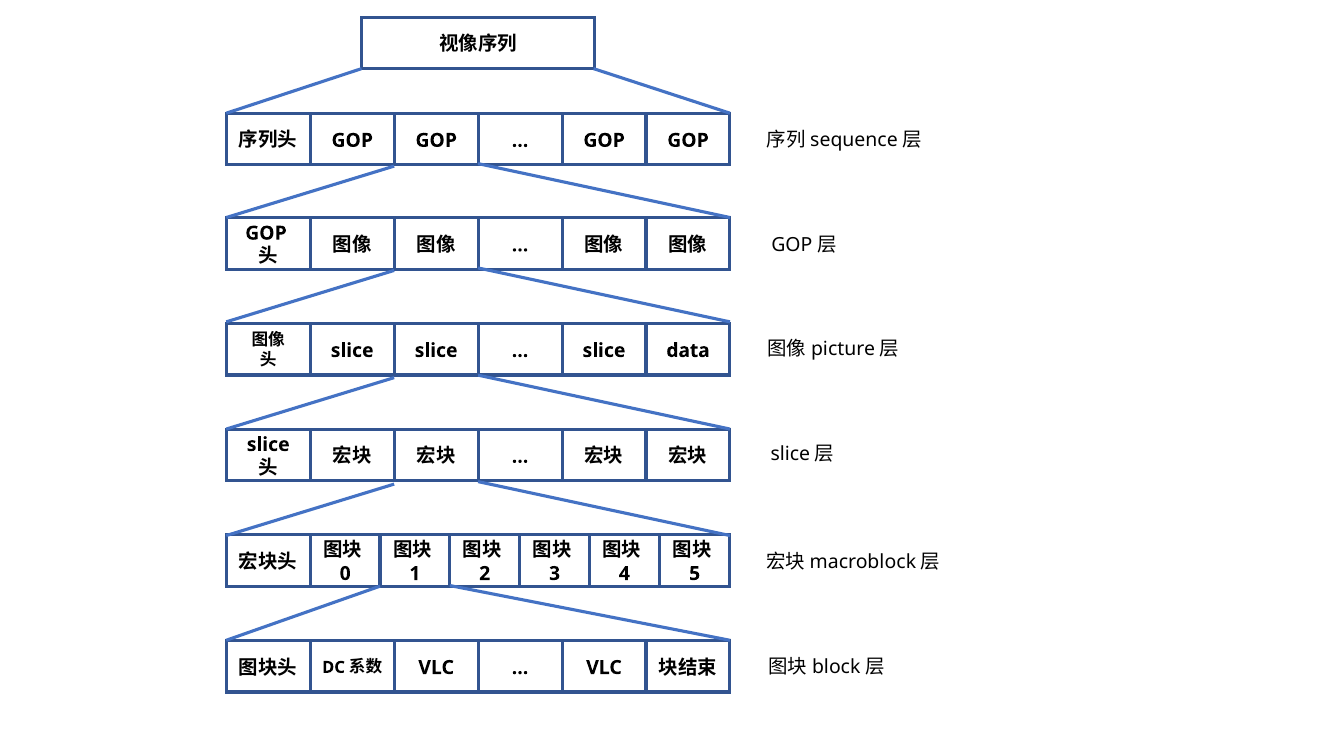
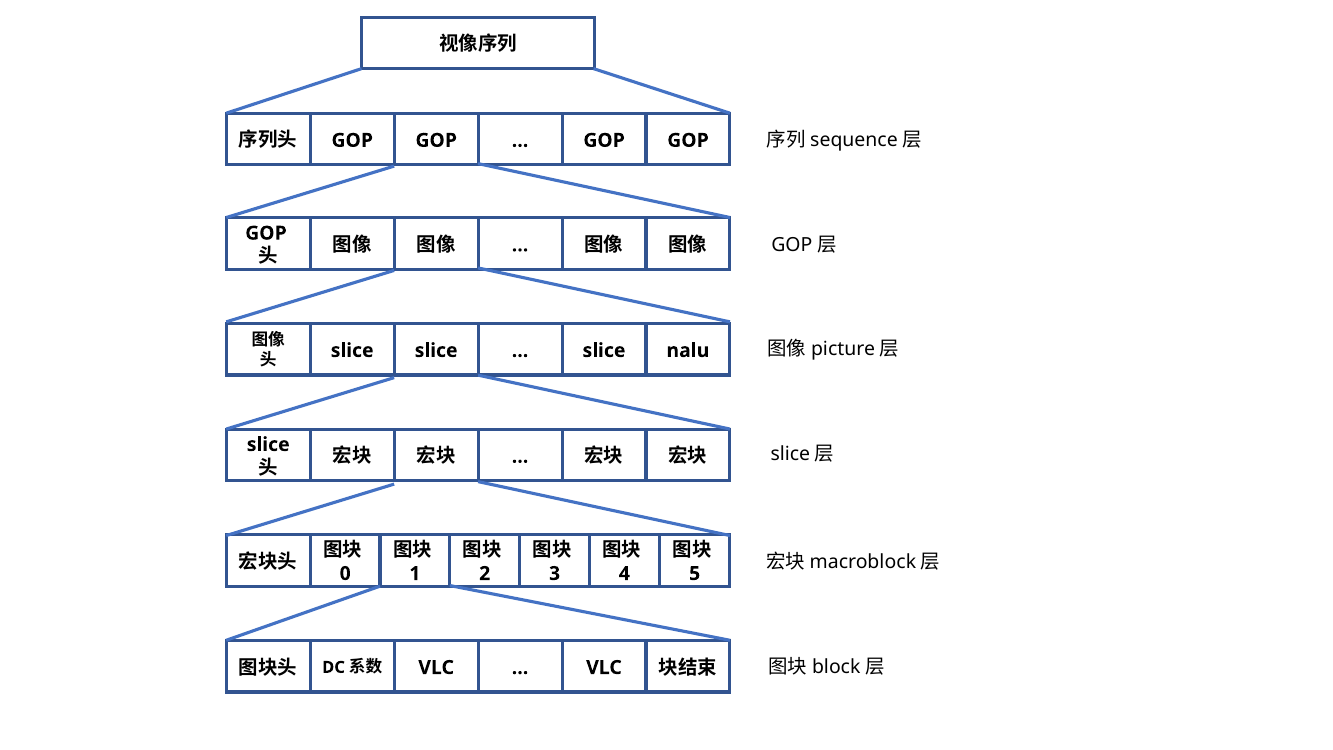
data: data -> nalu (688, 350)
